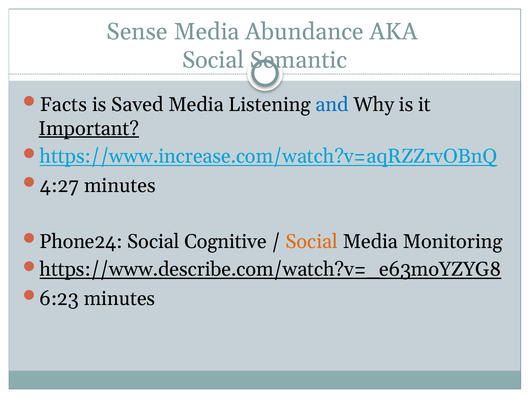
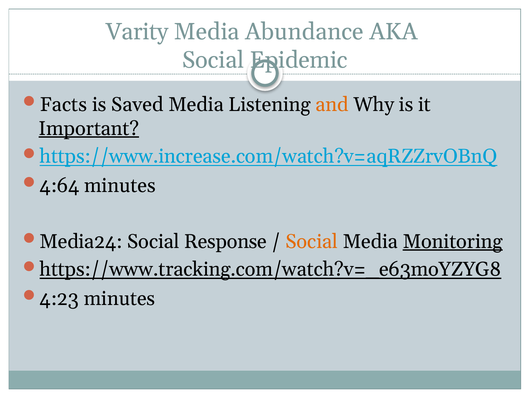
Sense: Sense -> Varity (137, 32)
Semantic: Semantic -> Epidemic (299, 60)
and colour: blue -> orange (332, 104)
4:27: 4:27 -> 4:64 (59, 185)
Phone24: Phone24 -> Media24 (81, 241)
Cognitive: Cognitive -> Response (226, 241)
Monitoring underline: none -> present (453, 241)
https://www.describe.com/watch?v=_e63moYZYG8: https://www.describe.com/watch?v=_e63moYZYG8 -> https://www.tracking.com/watch?v=_e63moYZYG8 (271, 269)
6:23: 6:23 -> 4:23 (59, 298)
